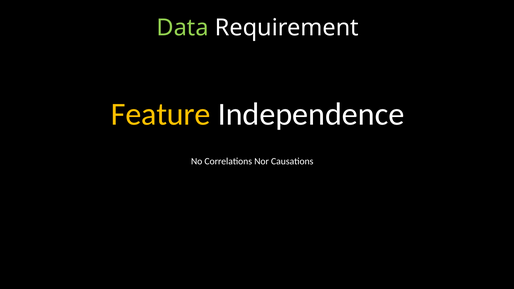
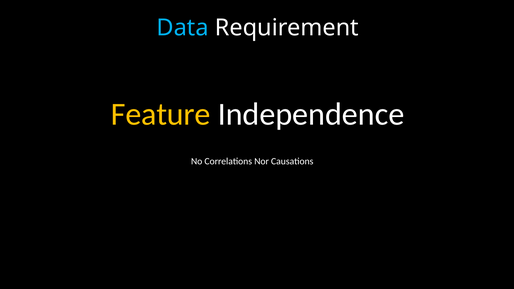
Data colour: light green -> light blue (183, 28)
